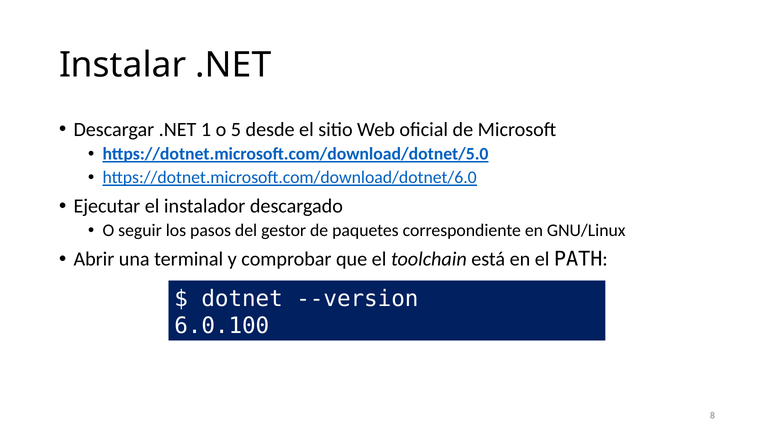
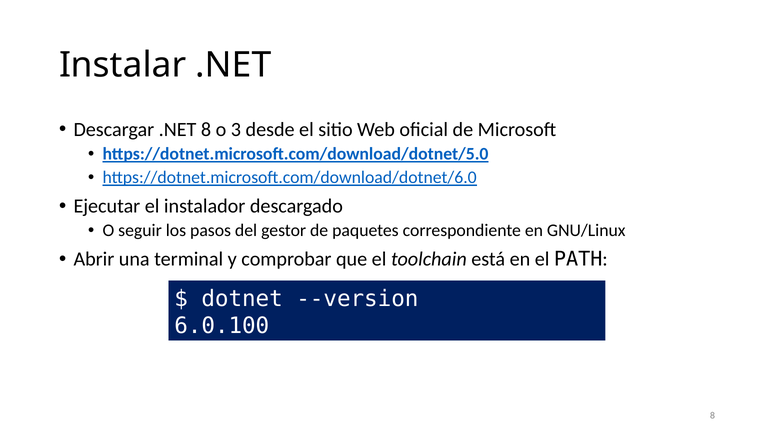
.NET 1: 1 -> 8 (206, 130)
5: 5 -> 3 (236, 130)
